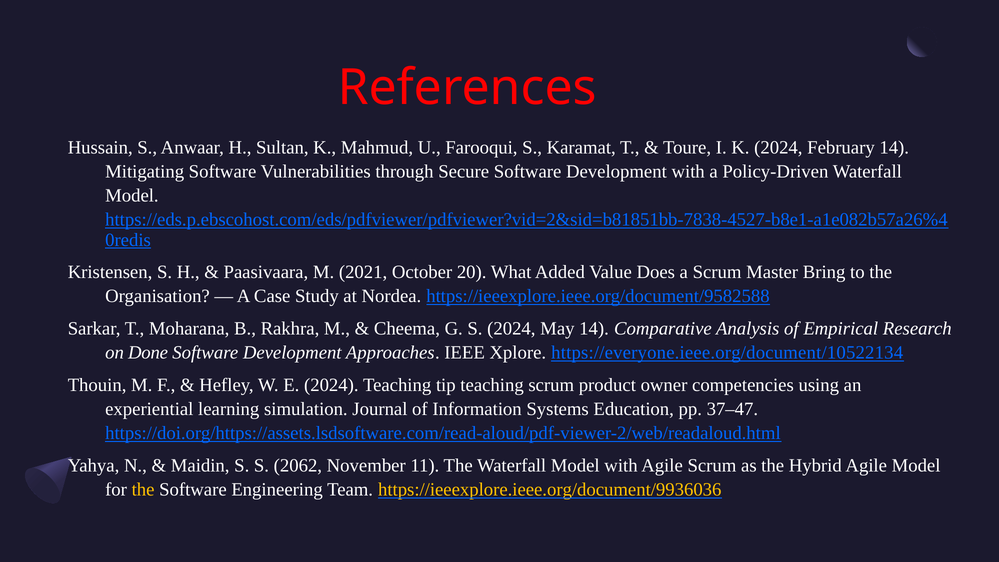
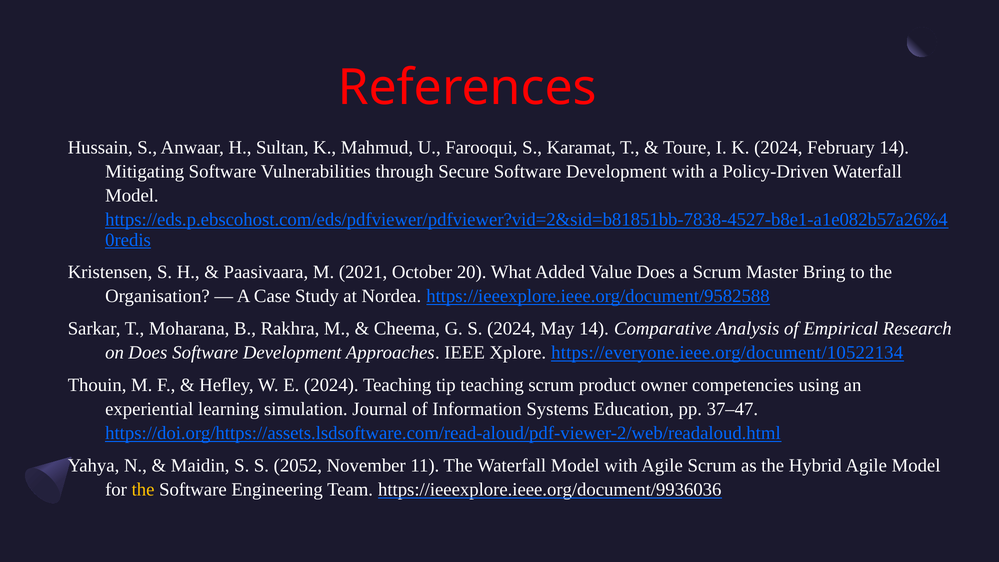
on Done: Done -> Does (148, 353)
2062: 2062 -> 2052 (298, 465)
https://ieeexplore.ieee.org/document/9936036 colour: yellow -> white (550, 489)
